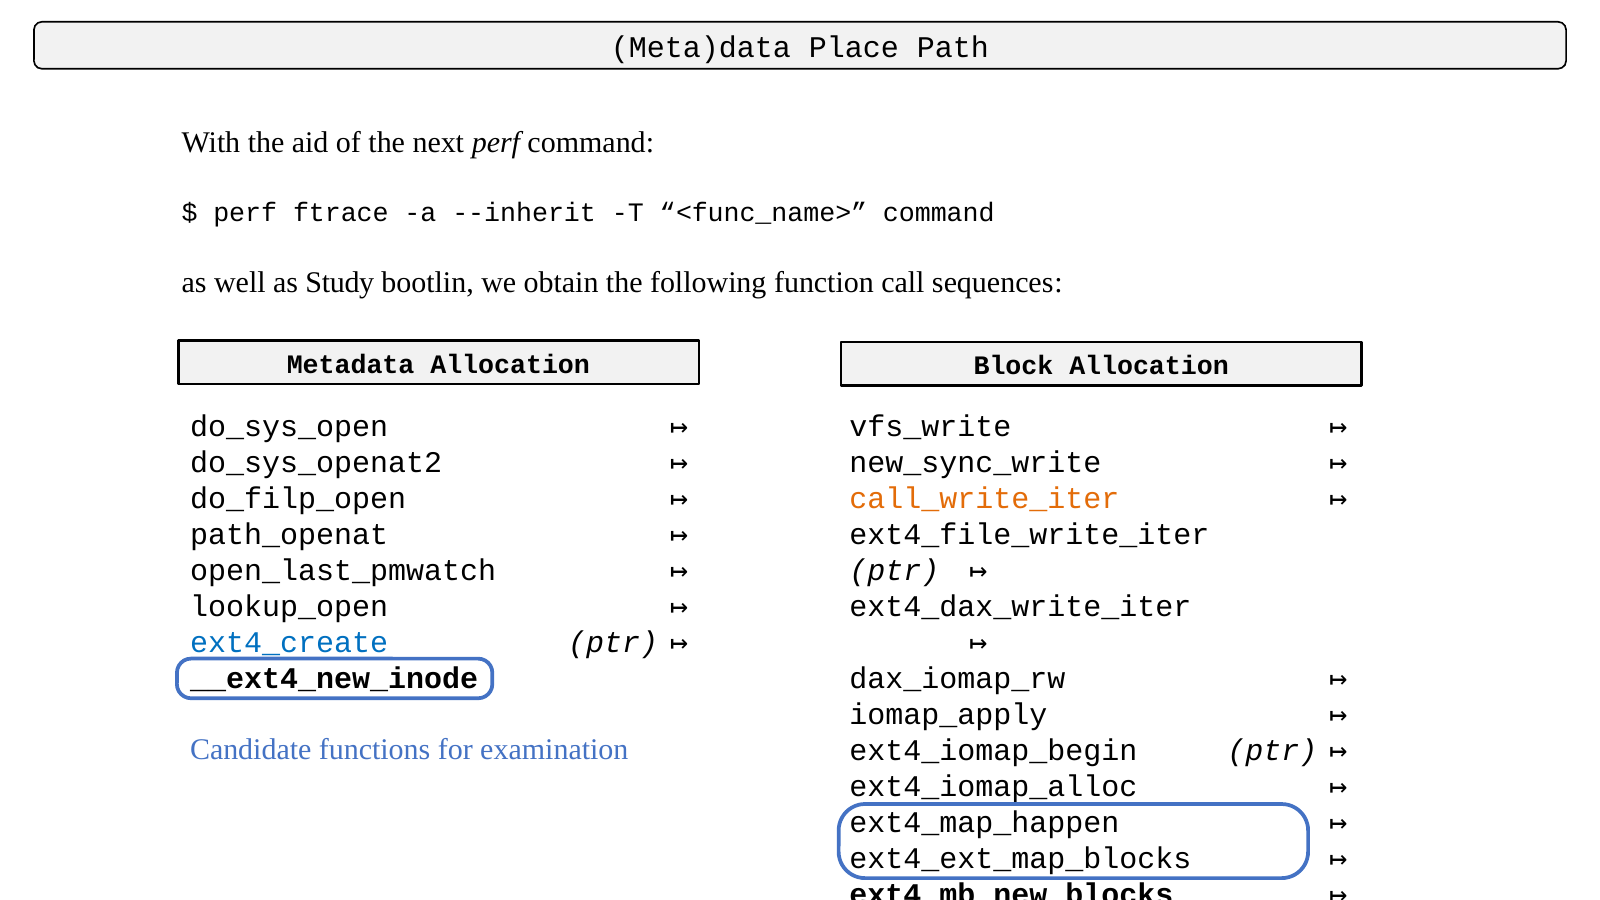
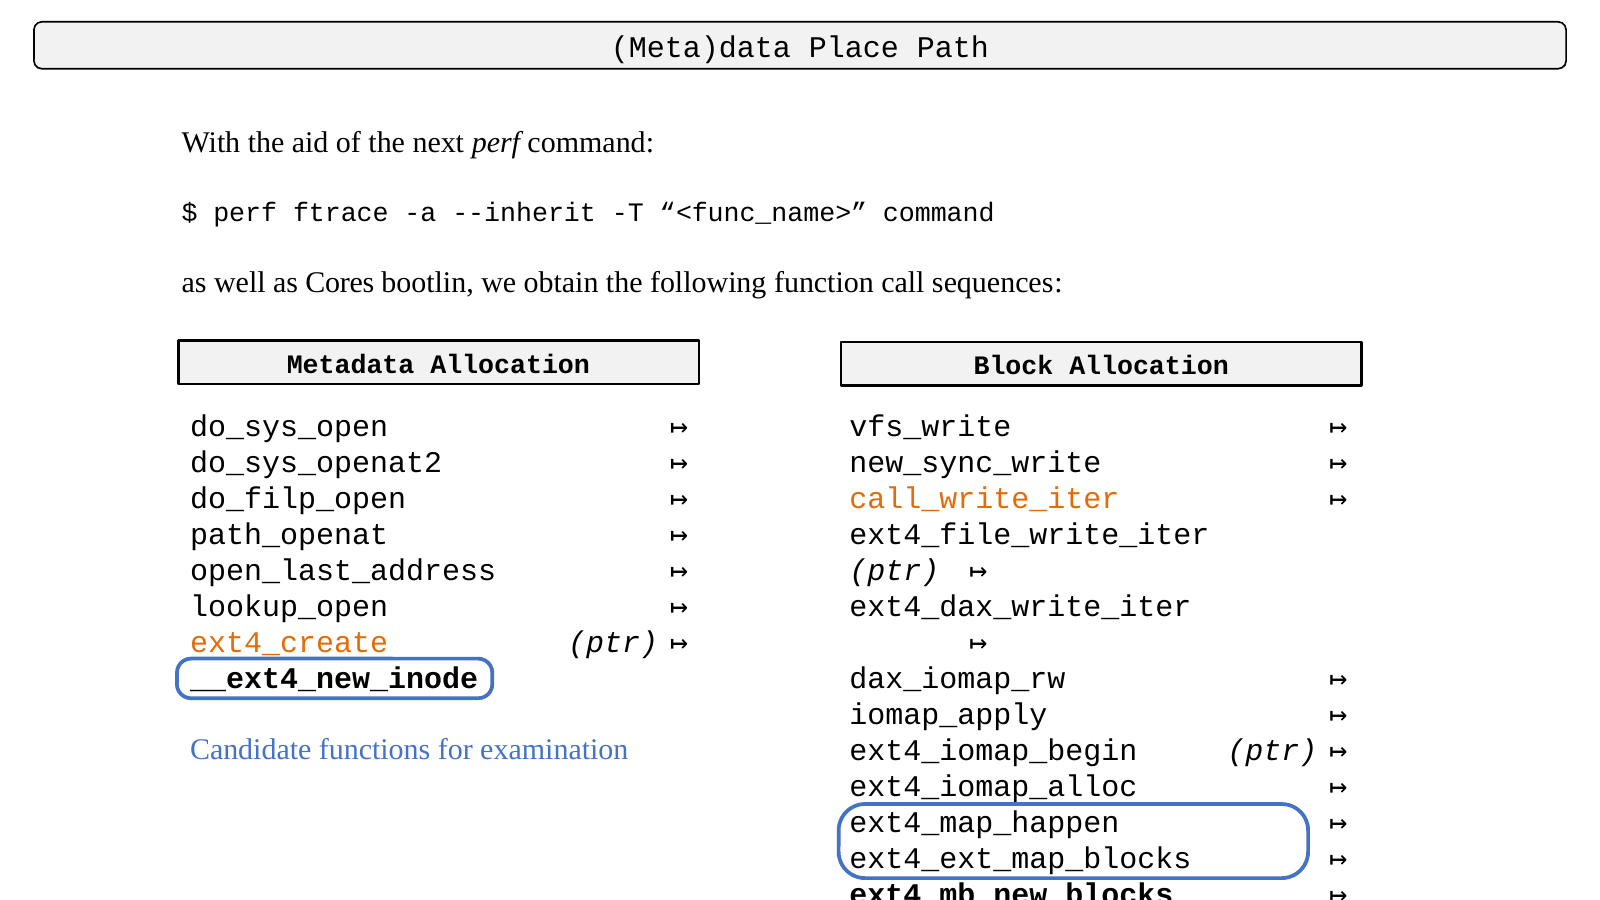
Study: Study -> Cores (340, 283)
open_last_pmwatch: open_last_pmwatch -> open_last_address (343, 571)
ext4_create colour: blue -> orange (289, 643)
